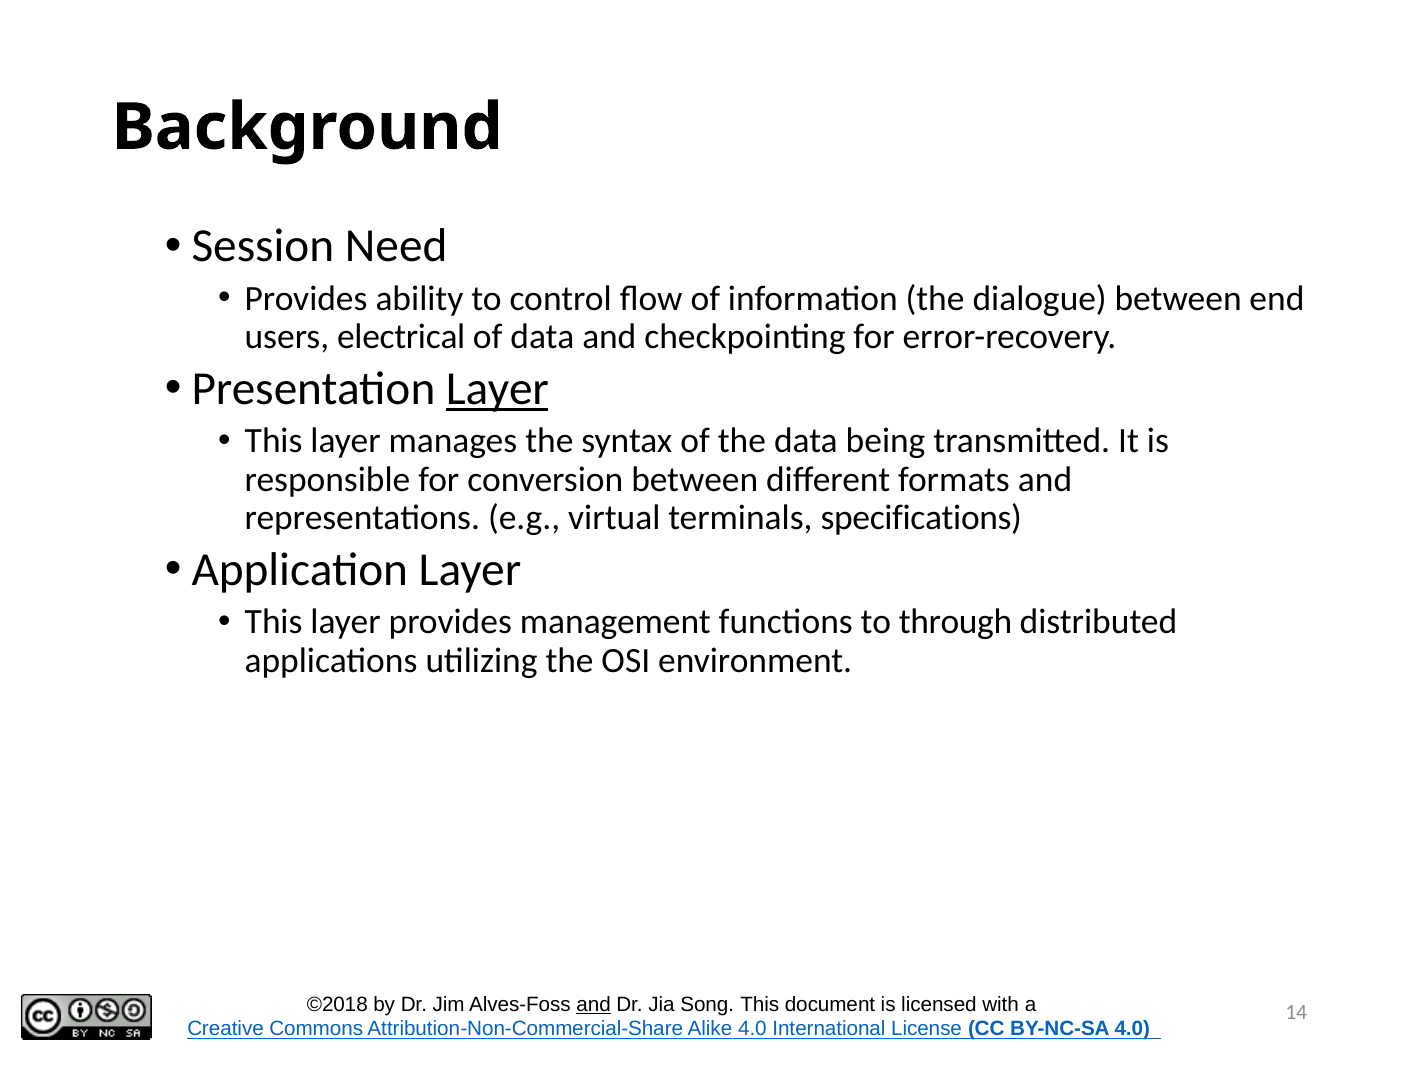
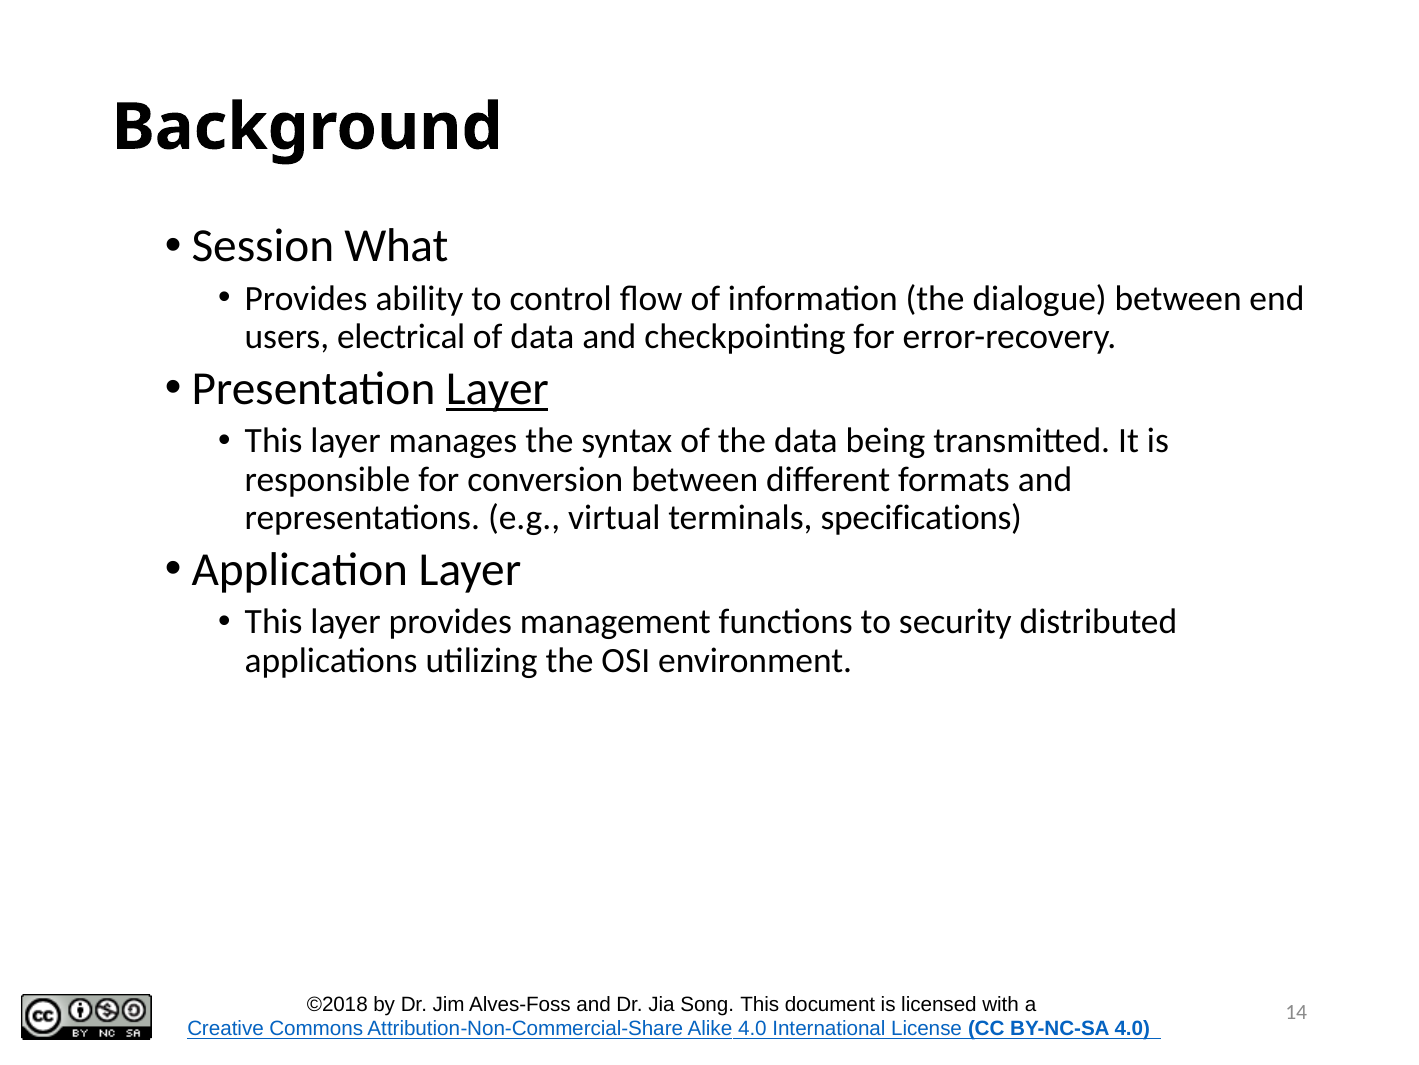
Need: Need -> What (396, 246)
through: through -> security (955, 622)
and underline: present -> none (594, 1004)
